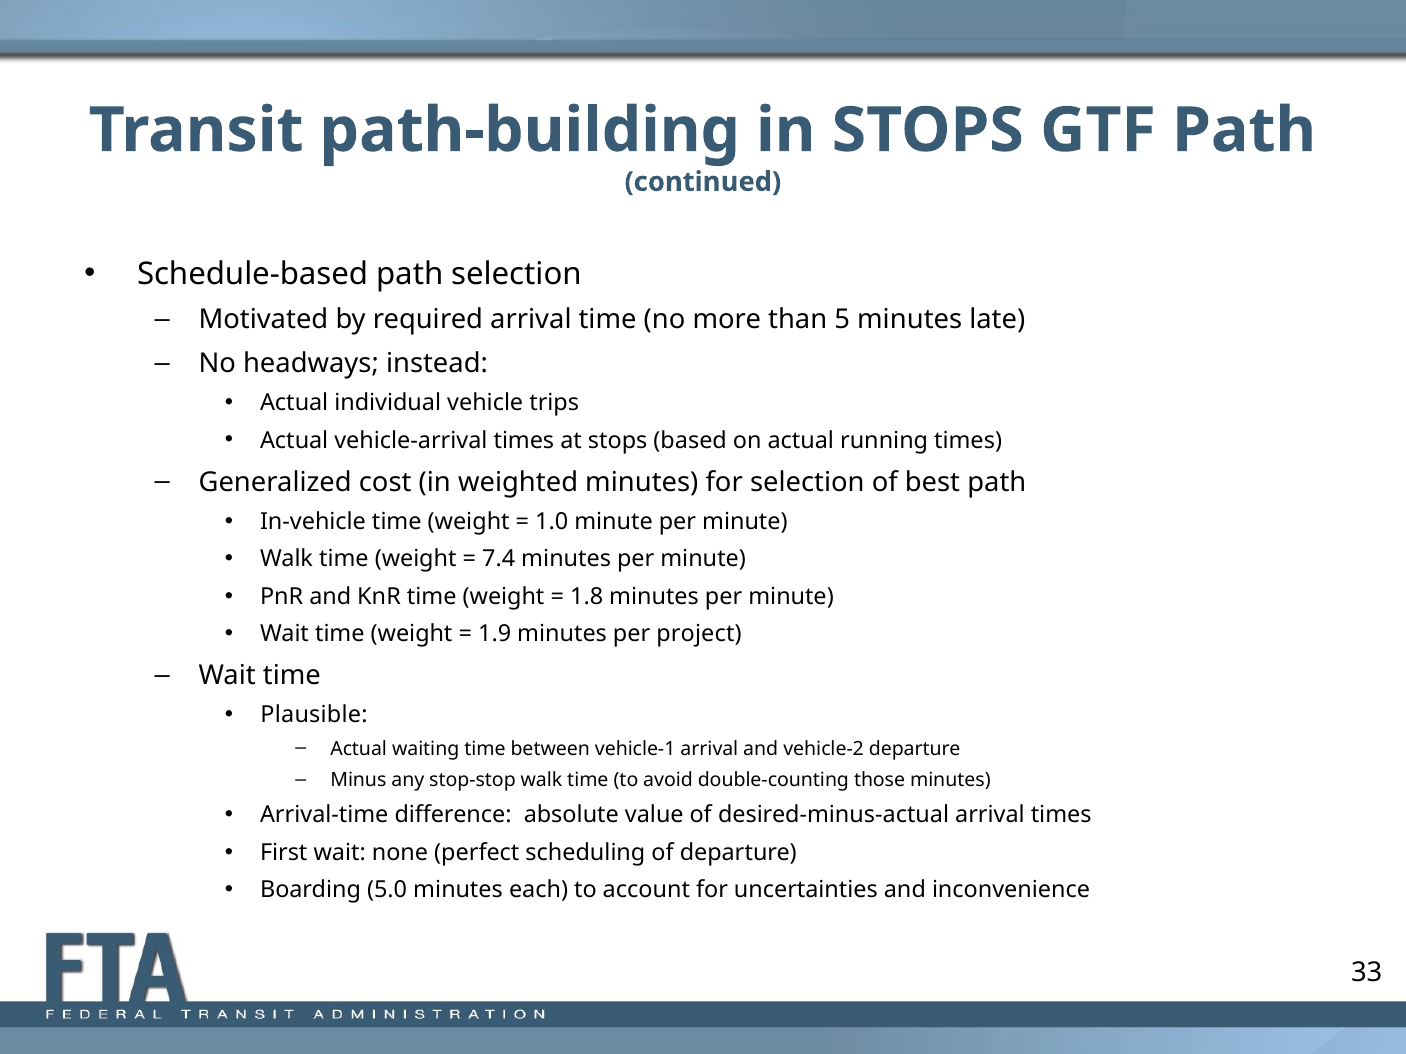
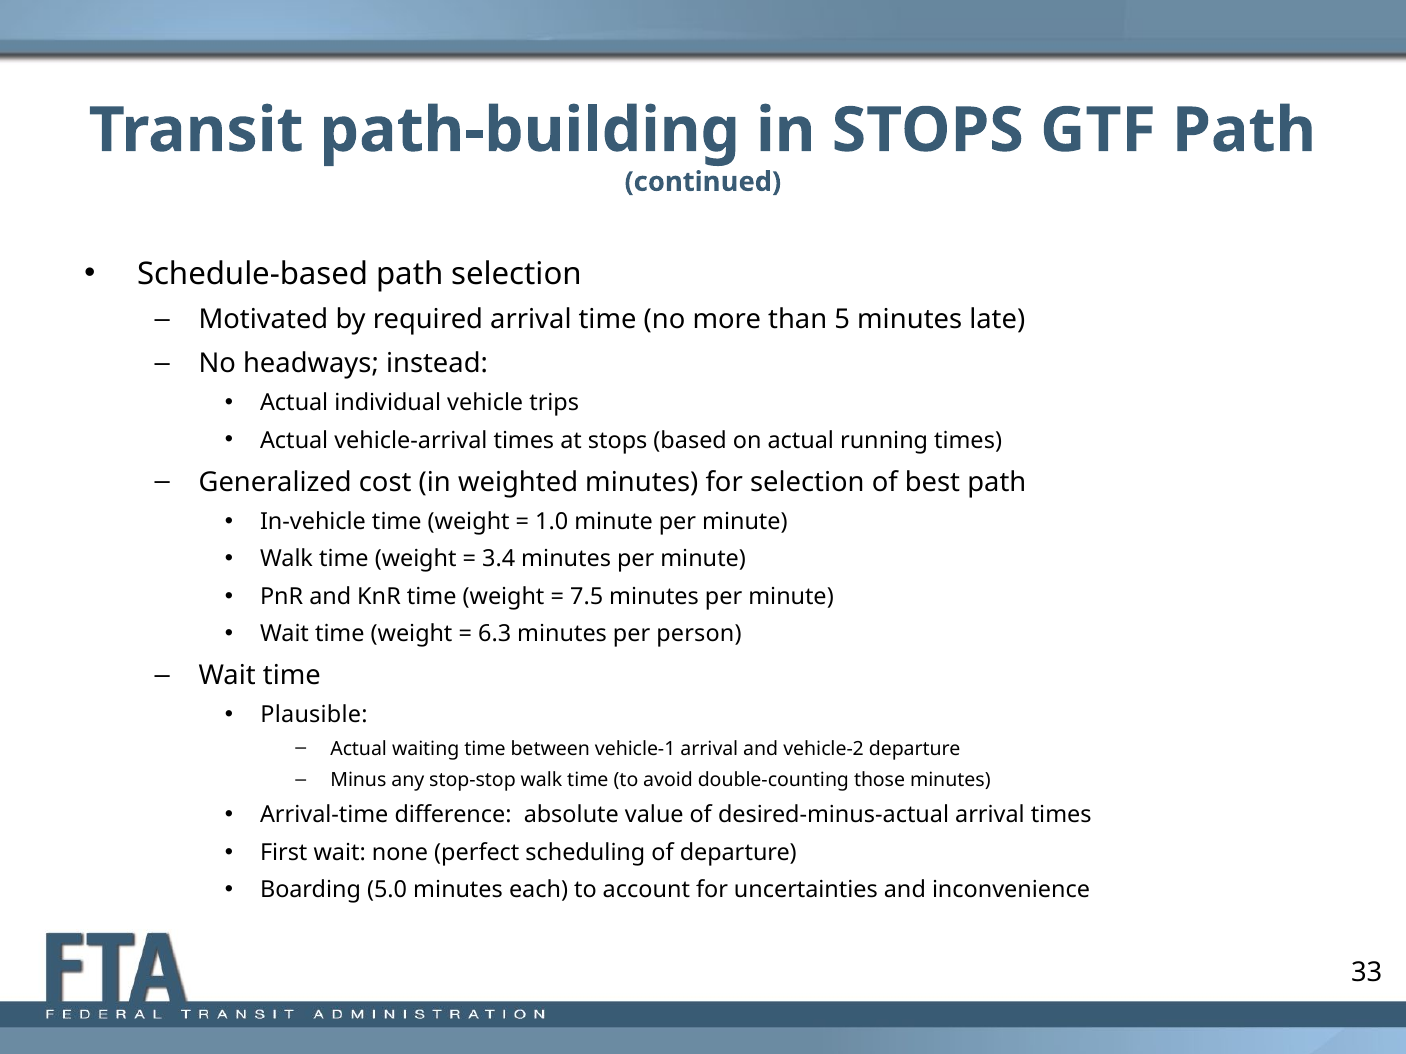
7.4: 7.4 -> 3.4 (499, 559)
1.8: 1.8 -> 7.5 (587, 597)
1.9: 1.9 -> 6.3 (495, 634)
project: project -> person (699, 634)
